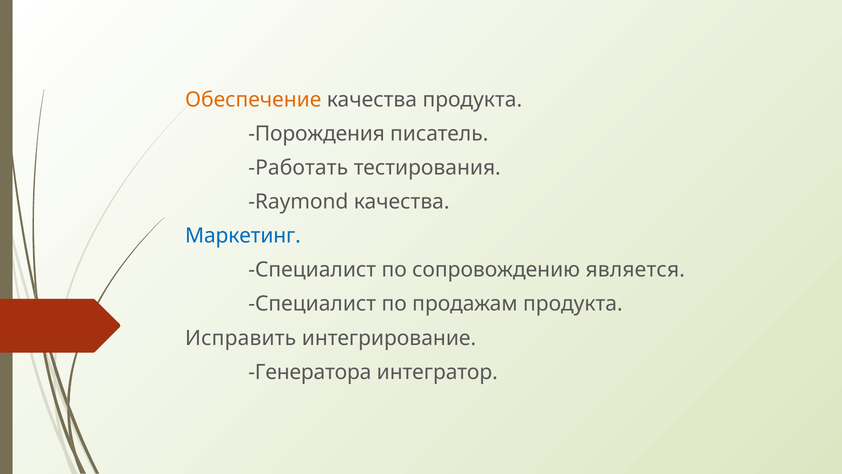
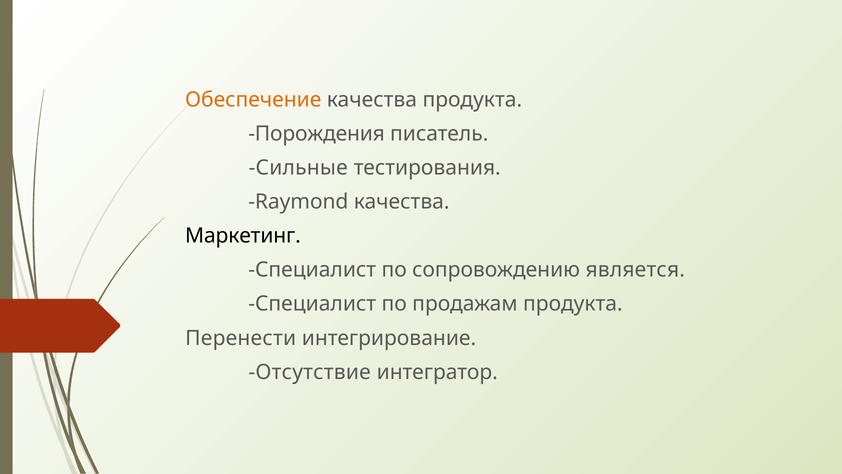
Работать: Работать -> Сильные (298, 168)
Маркетинг colour: blue -> black (243, 236)
Исправить: Исправить -> Перенести (241, 338)
Генератора: Генератора -> Отсутствие (310, 372)
